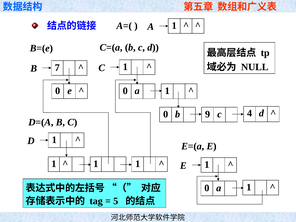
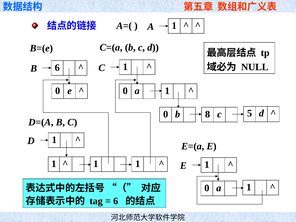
B 7: 7 -> 6 (57, 68)
9: 9 -> 8 (208, 114)
4: 4 -> 5 (250, 113)
5: 5 -> 6 (116, 201)
